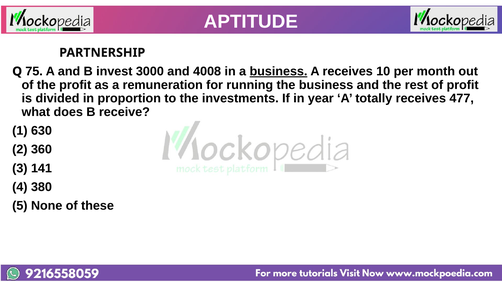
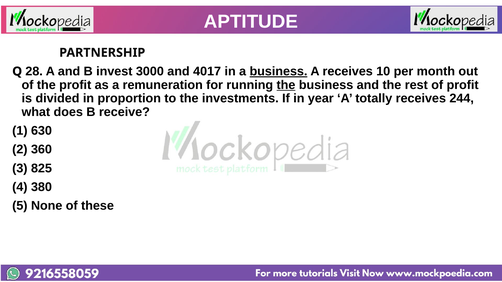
75: 75 -> 28 (34, 72)
4008: 4008 -> 4017 (207, 72)
the underline: none -> present (286, 85)
477: 477 -> 244 (462, 99)
141: 141 -> 825 (41, 168)
